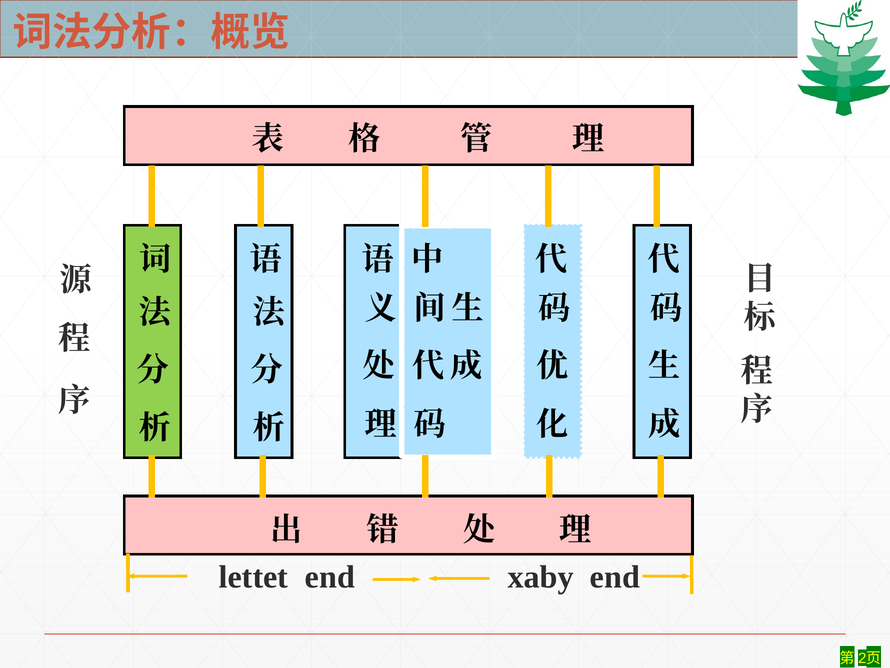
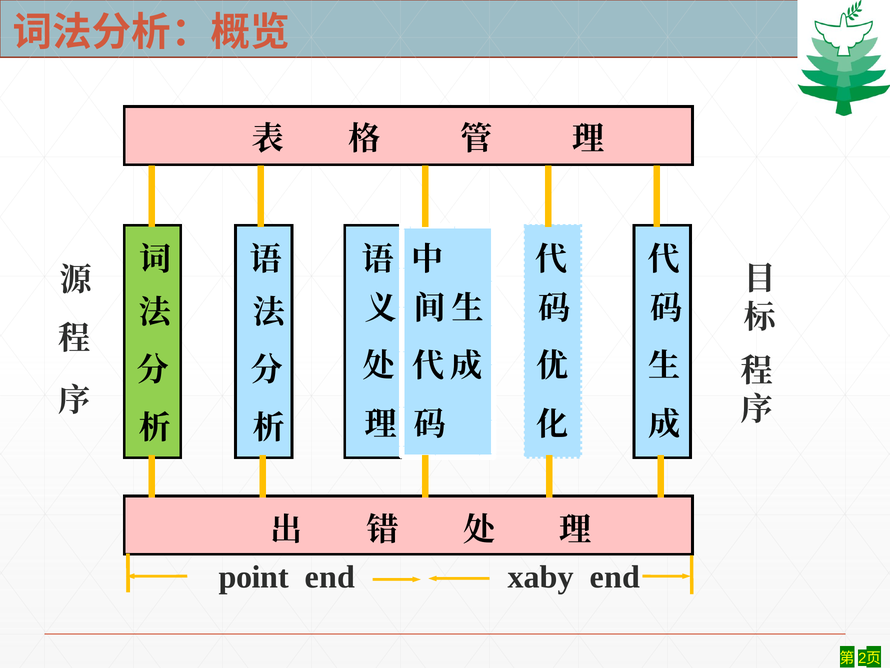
lettet: lettet -> point (254, 577)
